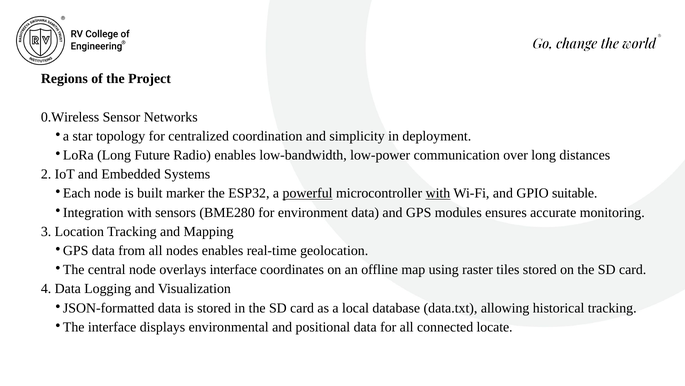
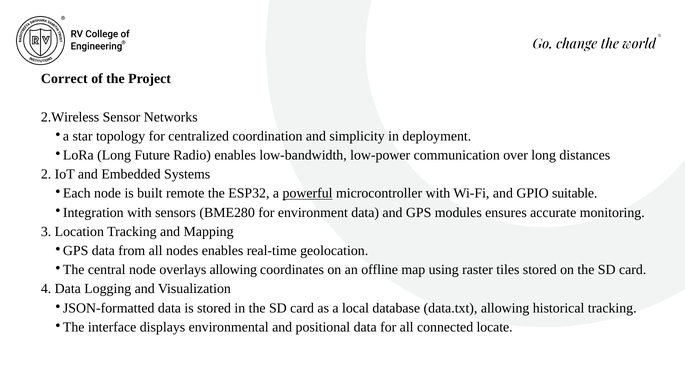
Regions: Regions -> Correct (64, 79)
0.Wireless: 0.Wireless -> 2.Wireless (70, 117)
marker: marker -> remote (185, 193)
with underline: present -> none (438, 193)
overlays interface: interface -> allowing (233, 269)
